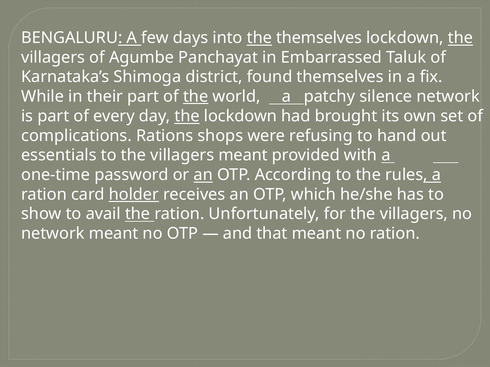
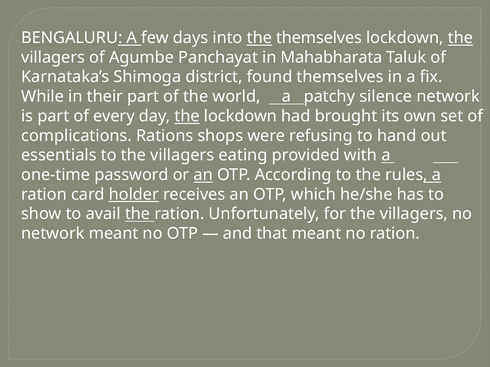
Embarrassed: Embarrassed -> Mahabharata (331, 57)
the underline: present -> none (196, 97)
villagers meant: meant -> eating (243, 155)
